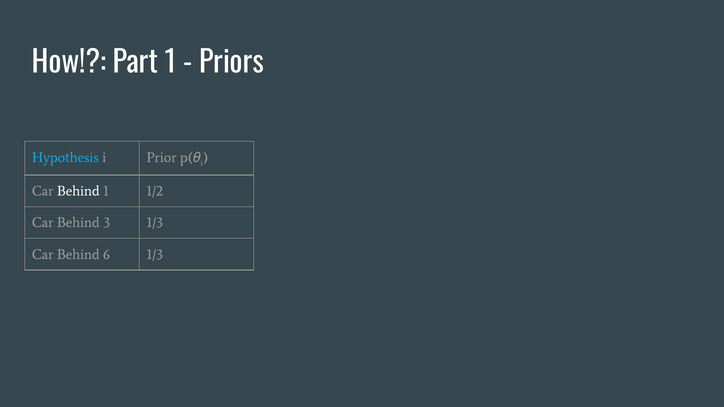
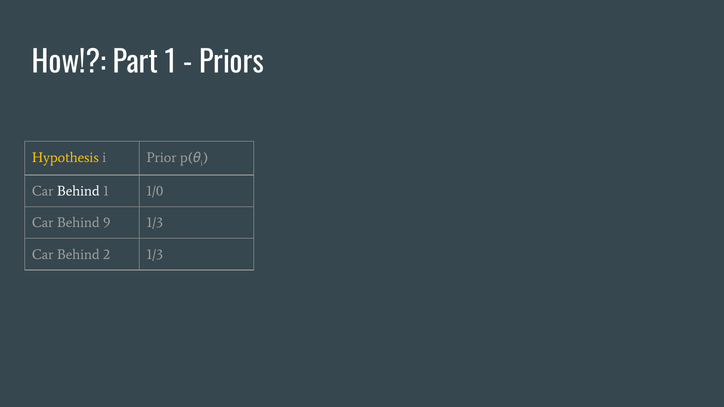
Hypothesis colour: light blue -> yellow (65, 158)
1/2: 1/2 -> 1/0 (155, 191)
3: 3 -> 9 (107, 223)
6: 6 -> 2 (107, 255)
